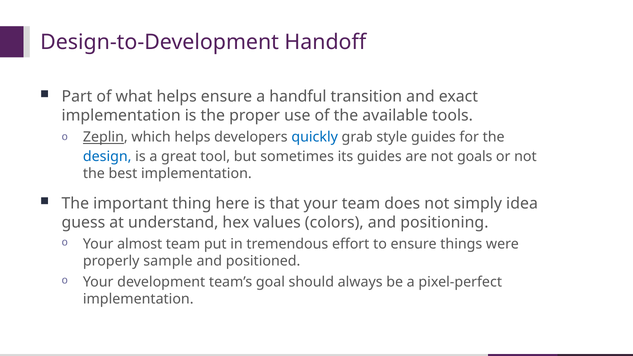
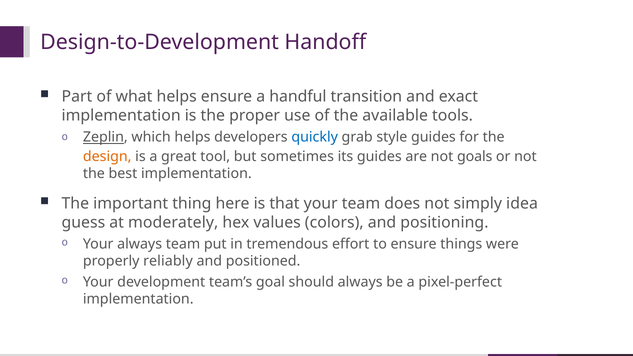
design colour: blue -> orange (107, 156)
understand: understand -> moderately (173, 223)
Your almost: almost -> always (140, 244)
sample: sample -> reliably (168, 261)
